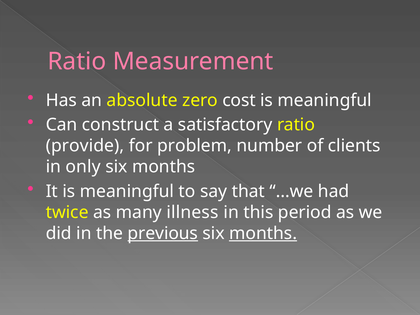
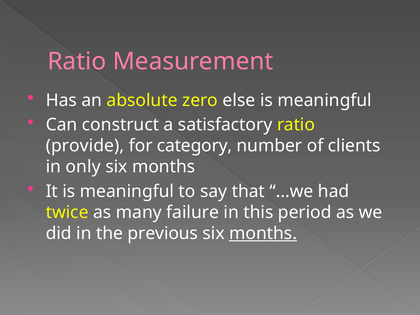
cost: cost -> else (239, 100)
problem: problem -> category (195, 146)
illness: illness -> failure (193, 212)
previous underline: present -> none (163, 233)
